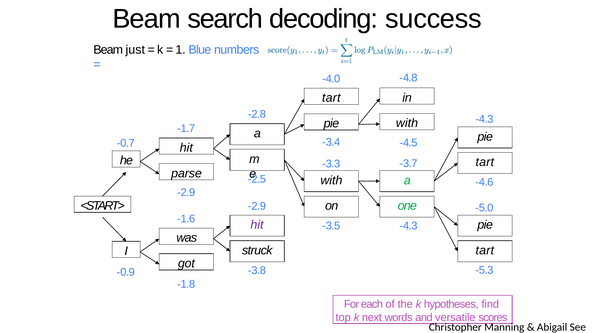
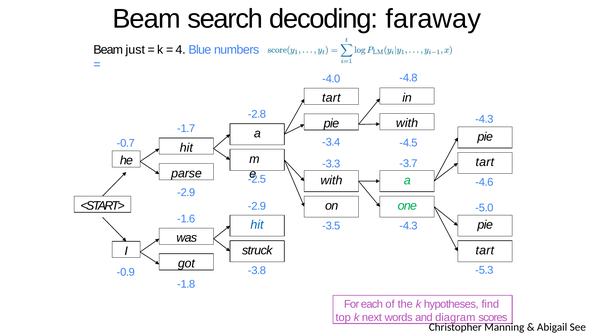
success: success -> faraway (433, 19)
1: 1 -> 4 (181, 50)
hit colour: purple -> blue (257, 225)
versatile: versatile -> diagram (455, 318)
